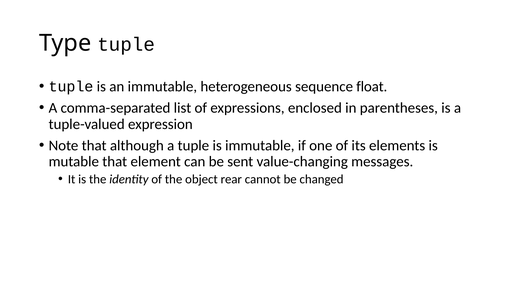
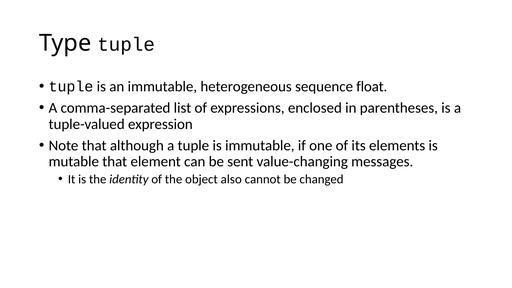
rear: rear -> also (231, 179)
